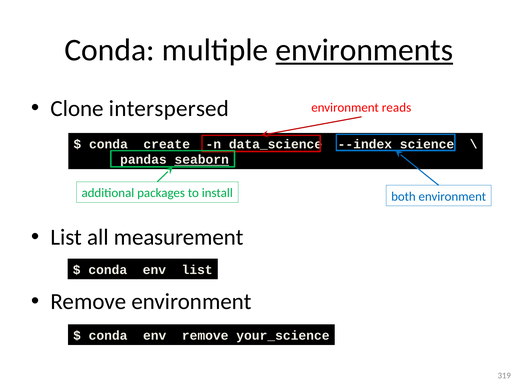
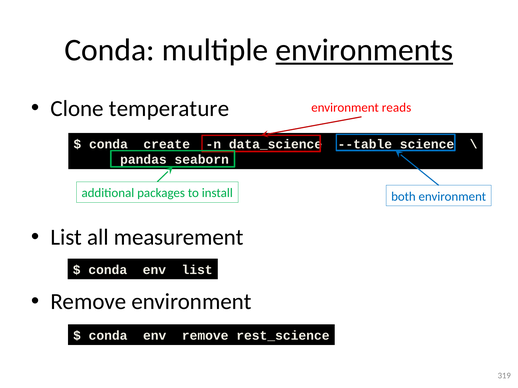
interspersed: interspersed -> temperature (169, 109)
--index: --index -> --table (365, 144)
seaborn underline: present -> none (202, 160)
your_science: your_science -> rest_science (283, 336)
